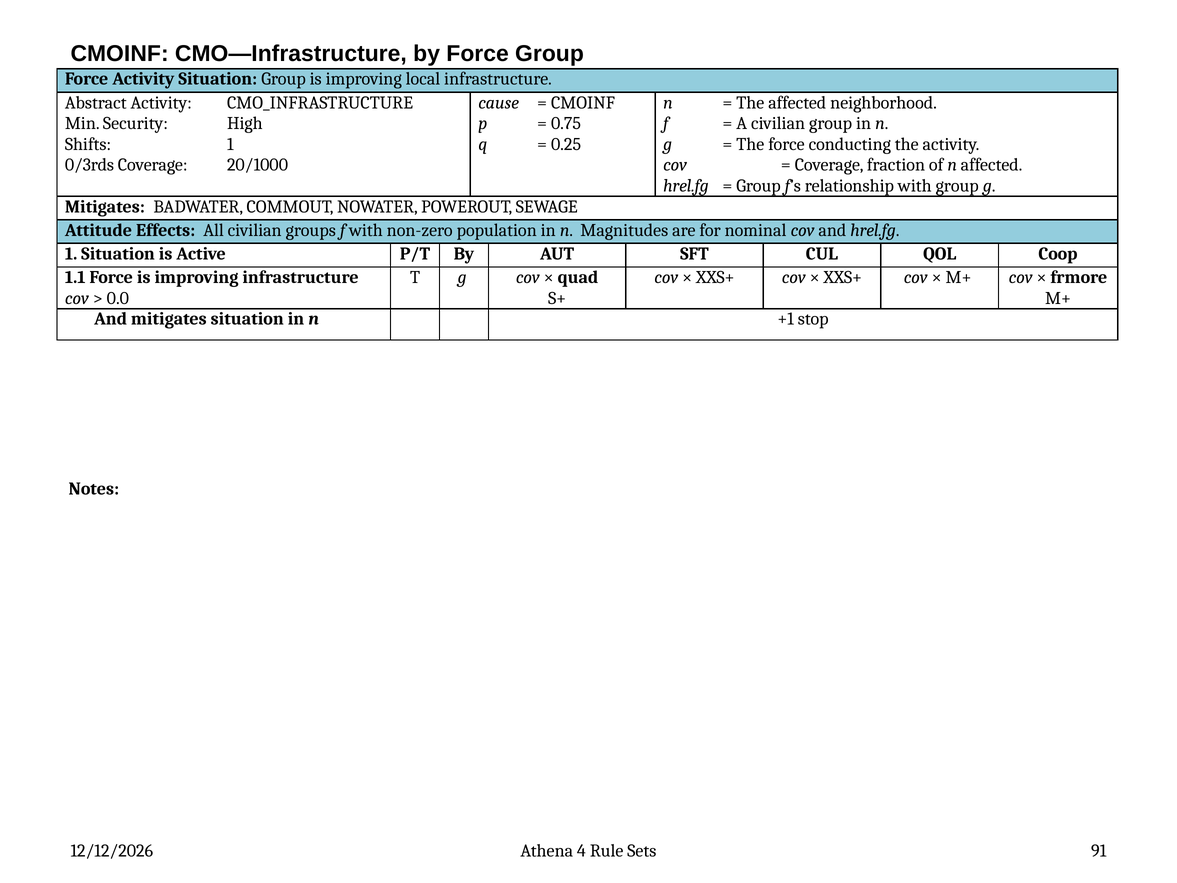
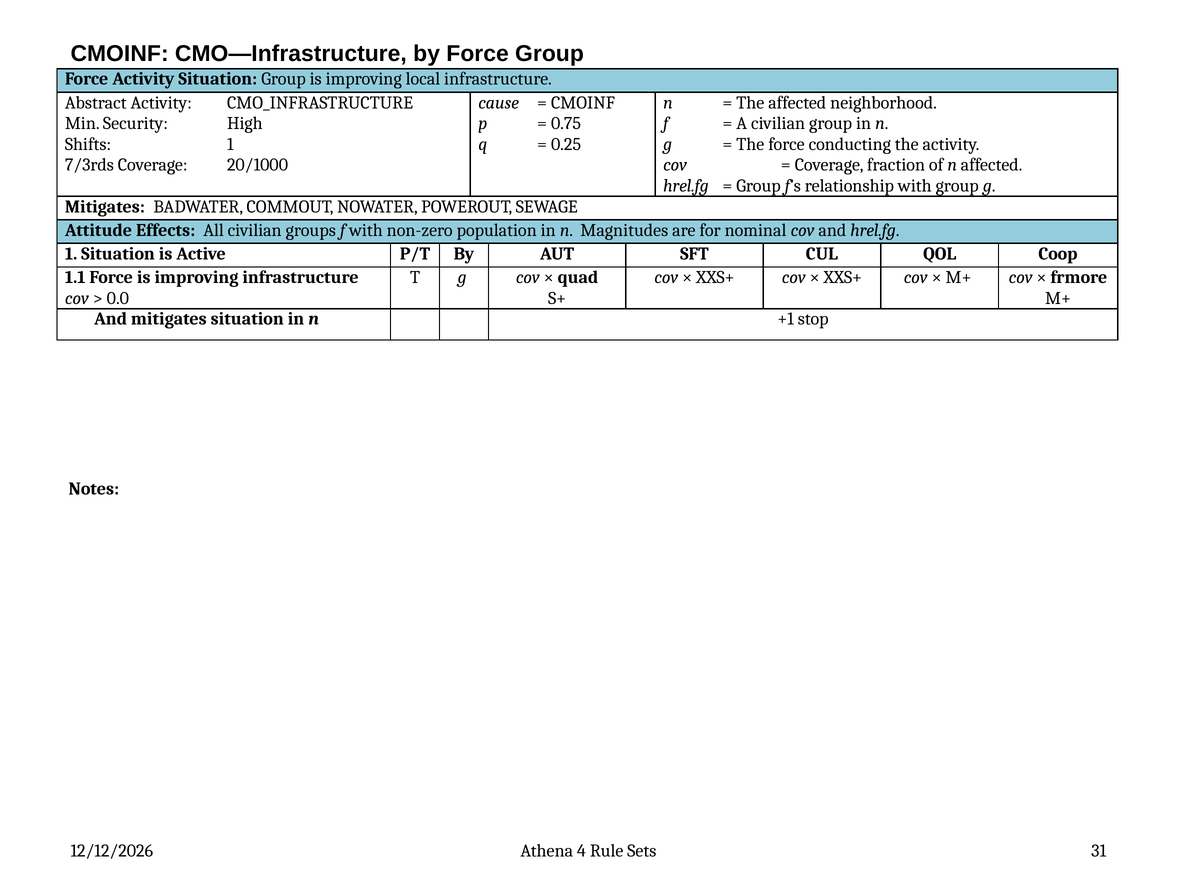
0/3rds: 0/3rds -> 7/3rds (89, 165)
91: 91 -> 31 (1099, 851)
